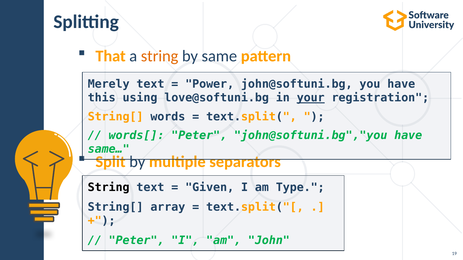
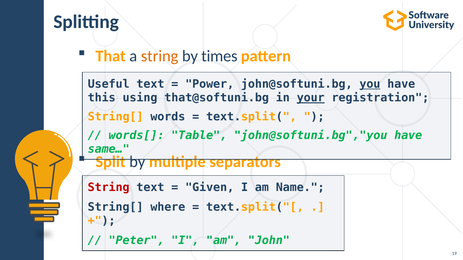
same: same -> times (219, 56)
Merely: Merely -> Useful (109, 84)
you underline: none -> present (370, 84)
love@softuni.bg: love@softuni.bg -> that@softuni.bg (217, 98)
words[ Peter: Peter -> Table (199, 135)
String colour: black -> red (109, 188)
Type: Type -> Name (300, 188)
array: array -> where (168, 207)
